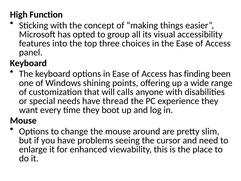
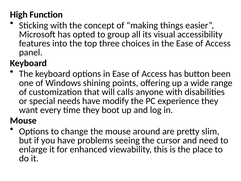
finding: finding -> button (197, 74)
thread: thread -> modify (116, 101)
